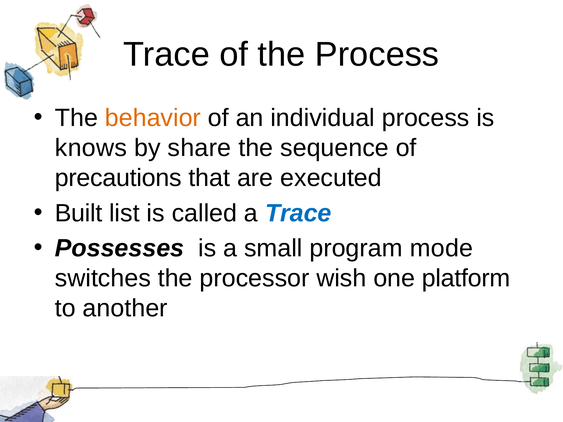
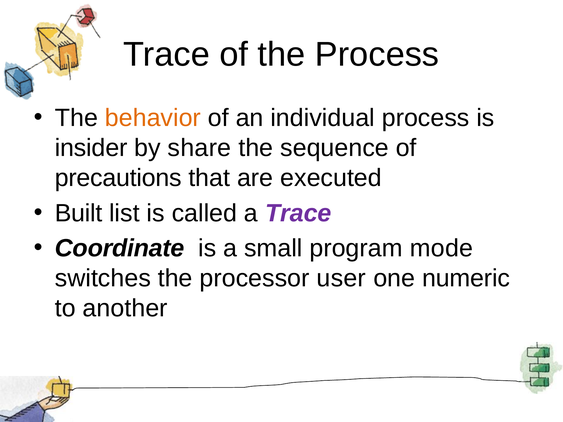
knows: knows -> insider (91, 148)
Trace colour: blue -> purple (298, 213)
Possesses: Possesses -> Coordinate (120, 248)
wish: wish -> user (341, 278)
platform: platform -> numeric (466, 278)
